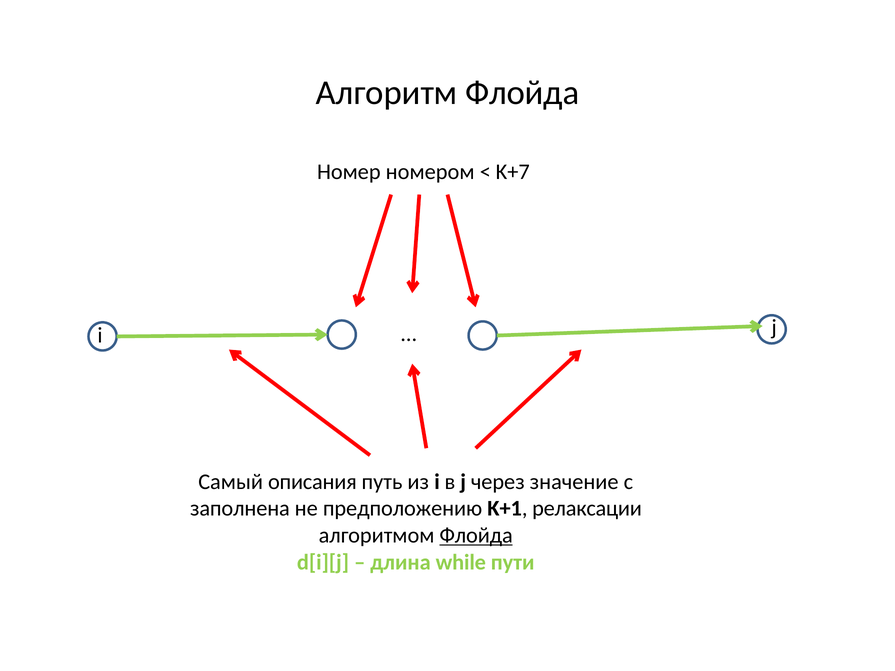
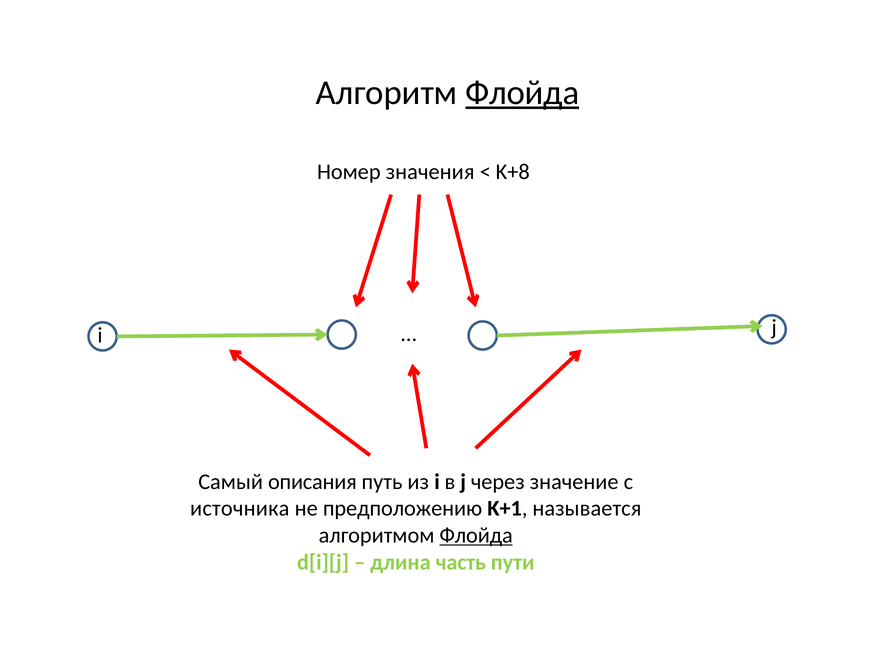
Флойда underline: none -> present (522, 93)
номером: номером -> значения (430, 172)
K+7: K+7 -> K+8 (513, 172)
заполнена: заполнена -> источника (240, 509)
релаксации: релаксации -> называется (587, 509)
while: while -> часть (461, 562)
